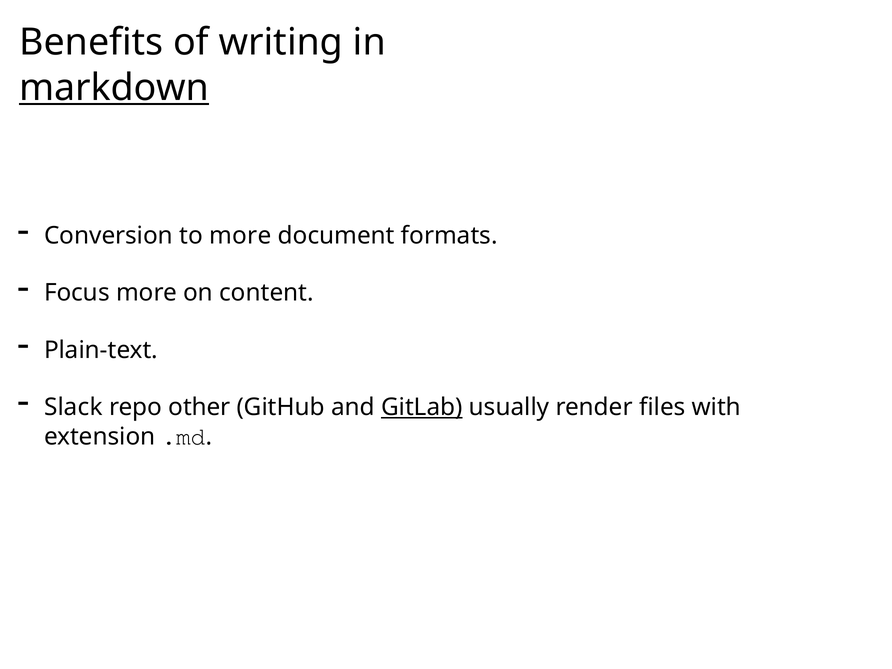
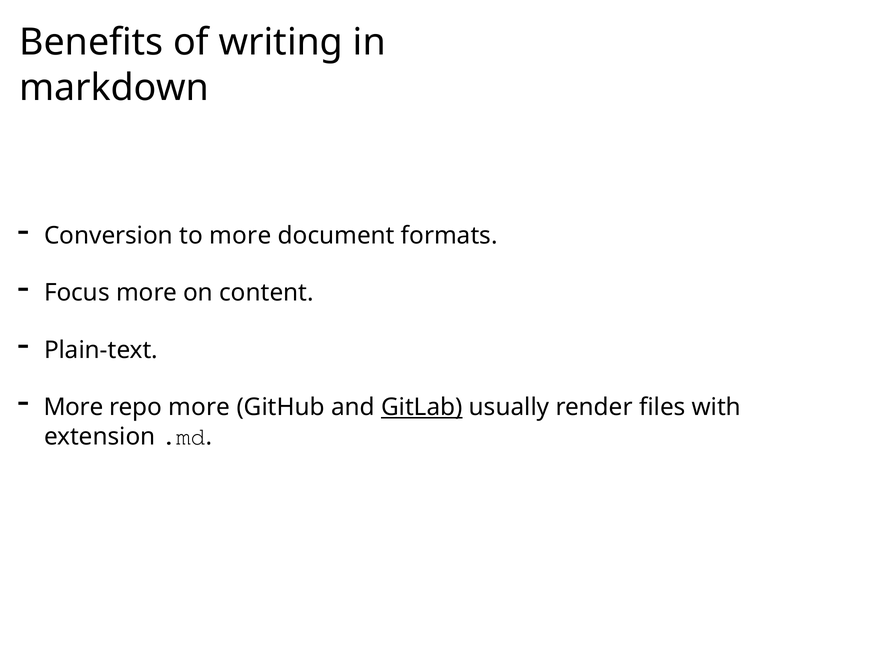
markdown underline: present -> none (114, 88)
Slack: Slack -> More (74, 407)
repo other: other -> more (199, 407)
